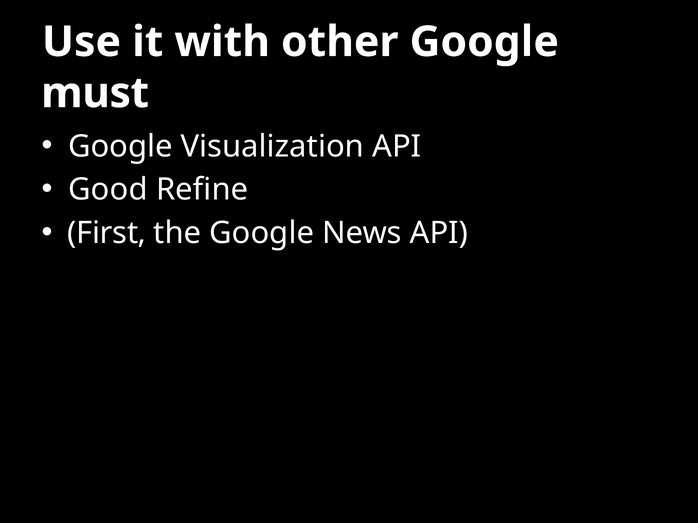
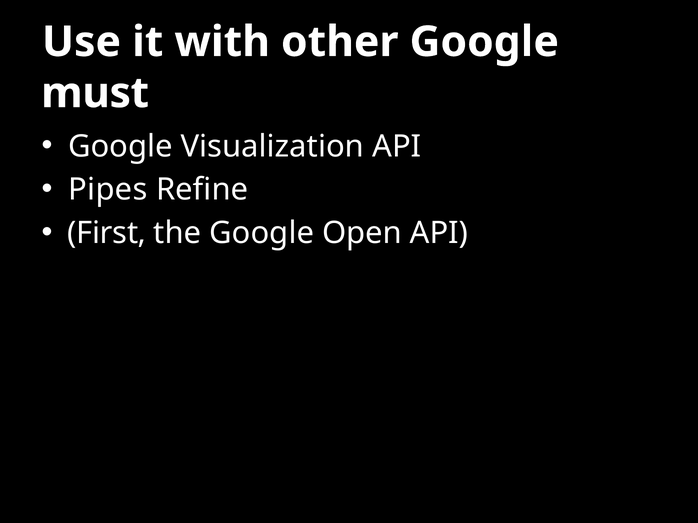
Good: Good -> Pipes (108, 190)
News: News -> Open (362, 233)
